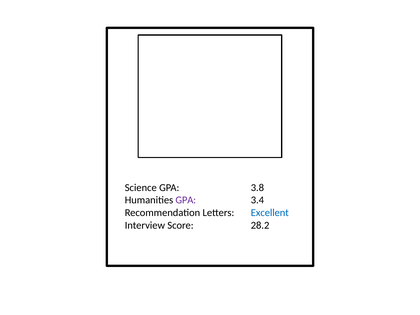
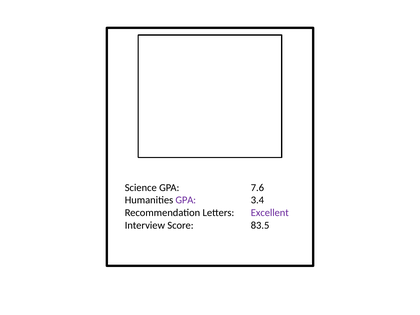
3.8: 3.8 -> 7.6 (257, 188)
Excellent colour: blue -> purple (270, 213)
28.2: 28.2 -> 83.5 (260, 225)
